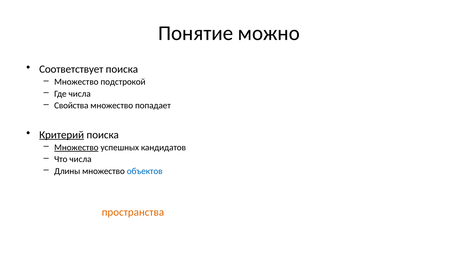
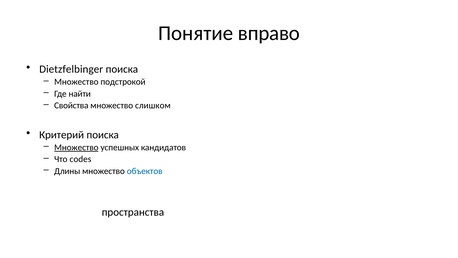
можно: можно -> вправо (269, 33)
Соответствует: Соответствует -> Dietzfelbinger (71, 69)
Где числа: числа -> найти (80, 94)
попадает: попадает -> слишком (153, 105)
Критерий underline: present -> none (62, 135)
Что числа: числа -> codes (80, 159)
пространства colour: orange -> black (133, 212)
